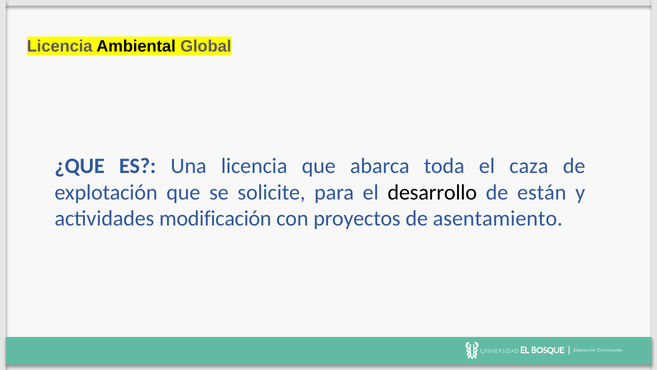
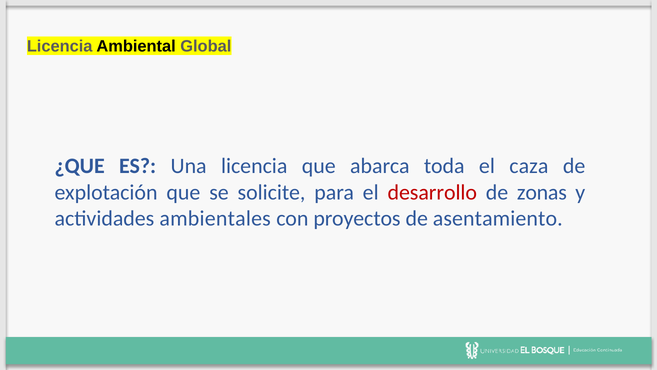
desarrollo colour: black -> red (432, 192)
están: están -> zonas (542, 192)
modificación: modificación -> ambientales (215, 218)
